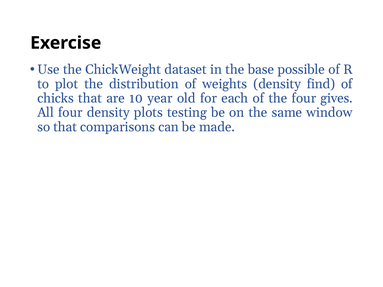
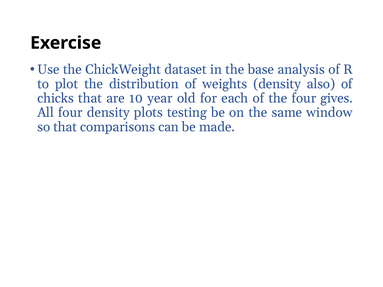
possible: possible -> analysis (301, 70)
find: find -> also (321, 84)
